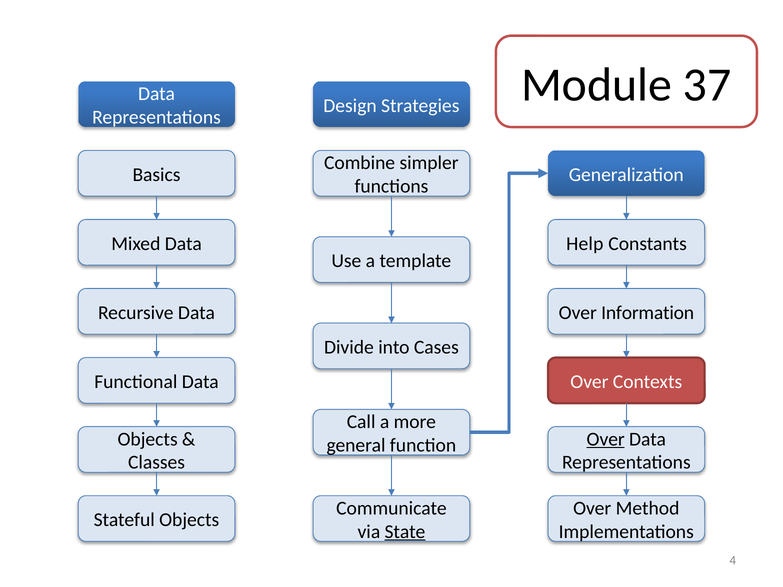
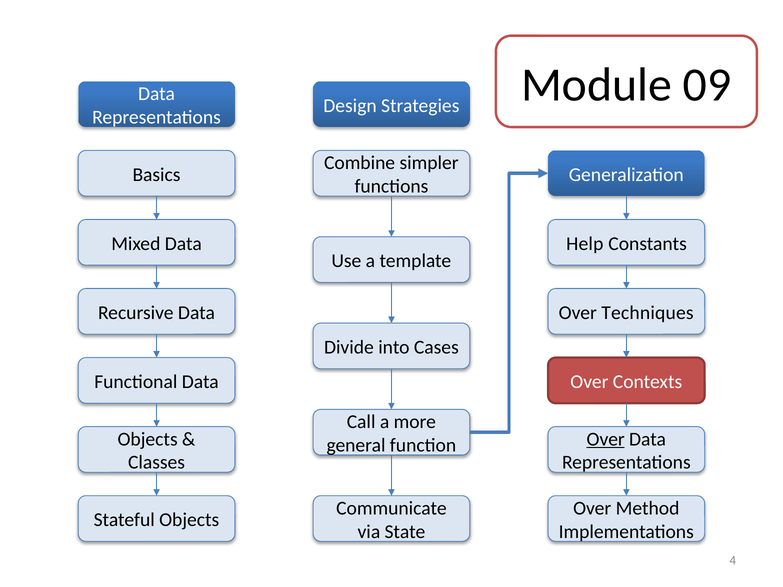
37: 37 -> 09 (707, 85)
Information: Information -> Techniques (647, 313)
State underline: present -> none (405, 532)
